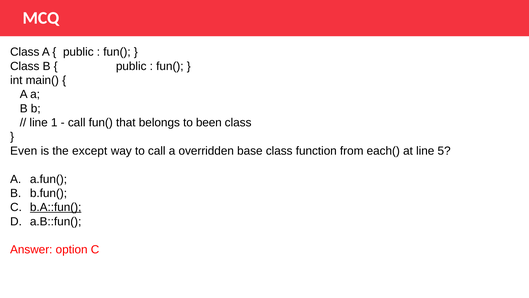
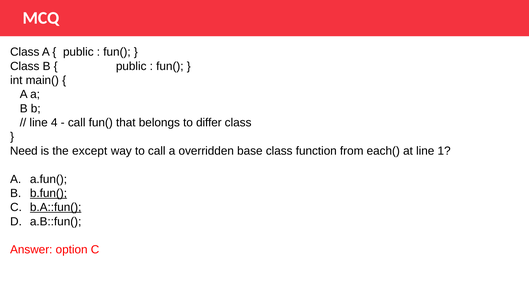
1: 1 -> 4 (54, 122)
been: been -> differ (209, 122)
Even: Even -> Need (24, 151)
5: 5 -> 1 (444, 151)
b.fun( underline: none -> present (49, 193)
